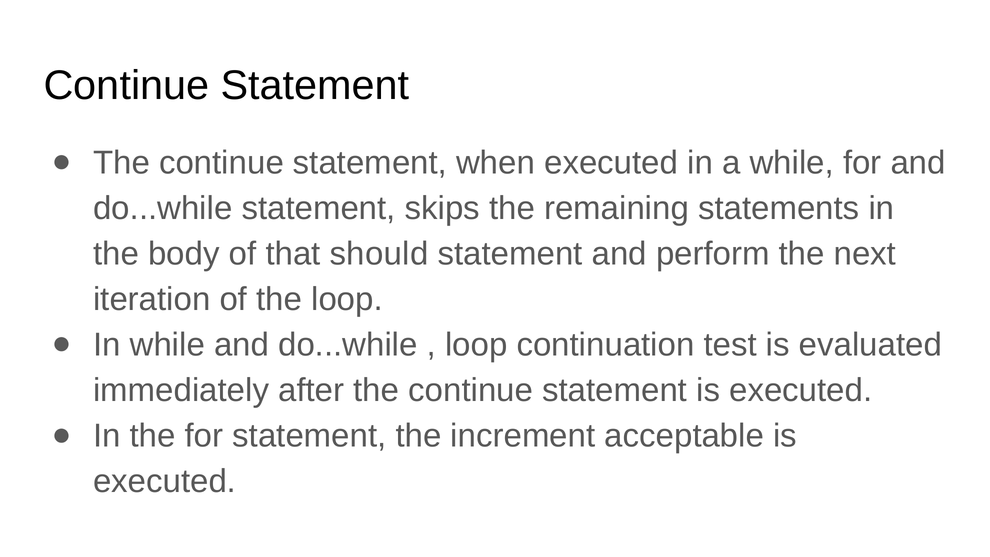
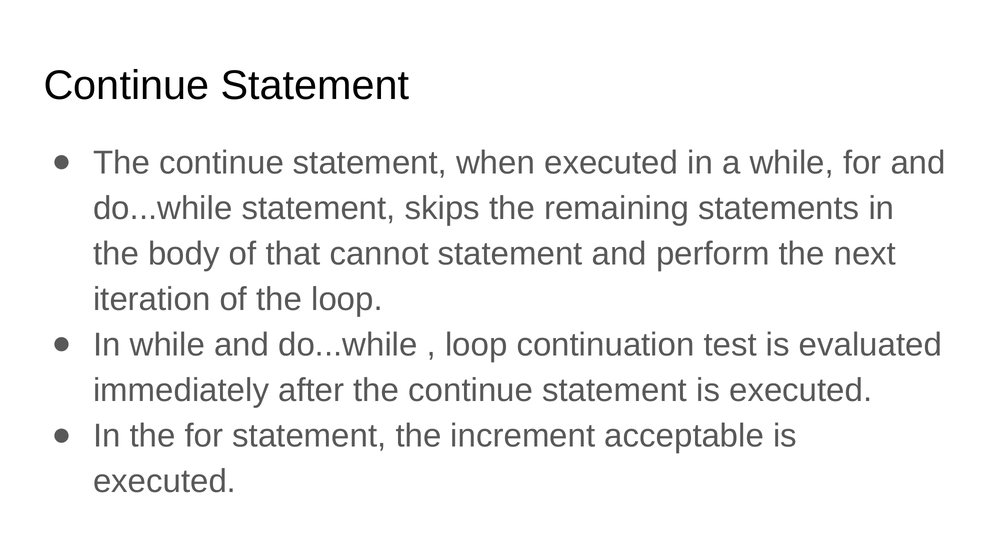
should: should -> cannot (379, 254)
